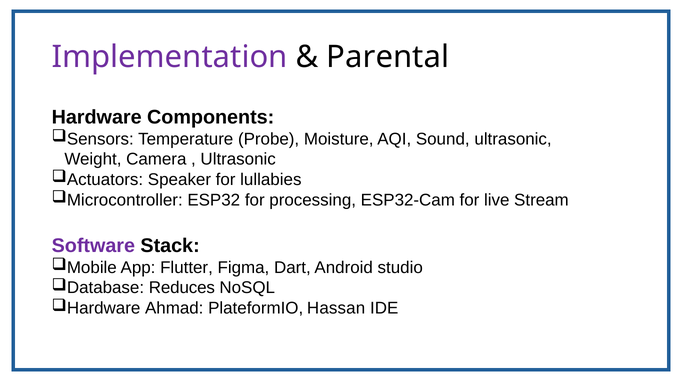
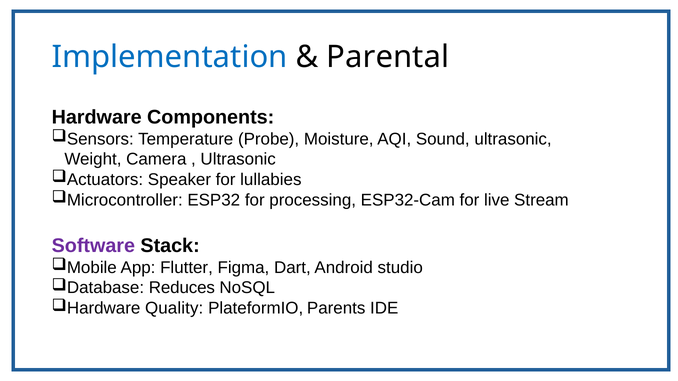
Implementation colour: purple -> blue (170, 57)
Ahmad: Ahmad -> Quality (174, 309)
Hassan: Hassan -> Parents (336, 309)
